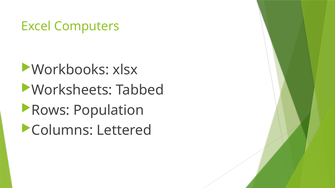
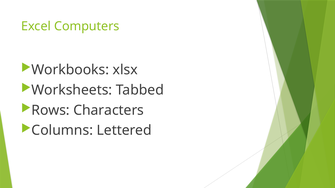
Population: Population -> Characters (109, 110)
